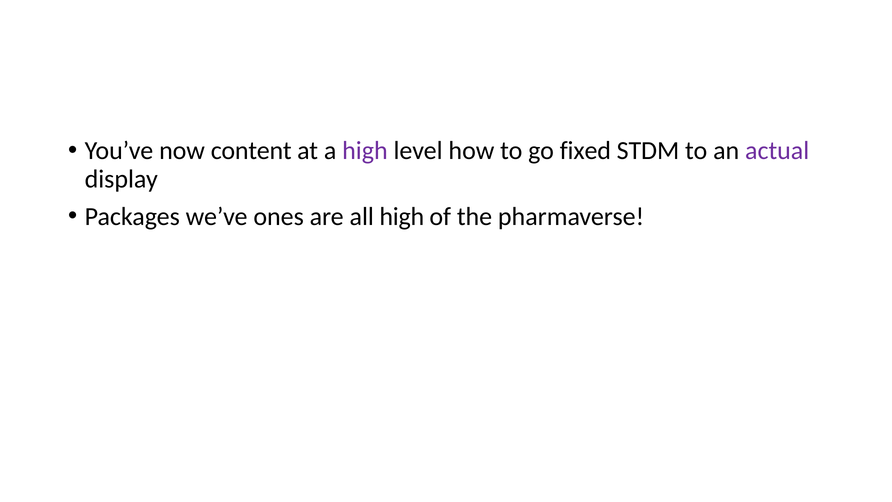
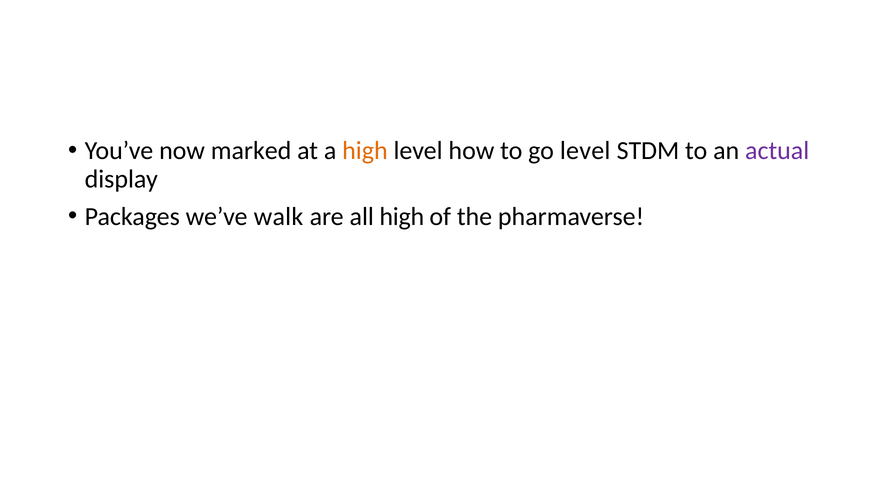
content: content -> marked (251, 151)
high colour: purple -> orange (365, 151)
go fixed: fixed -> level (585, 151)
ones: ones -> walk (278, 216)
